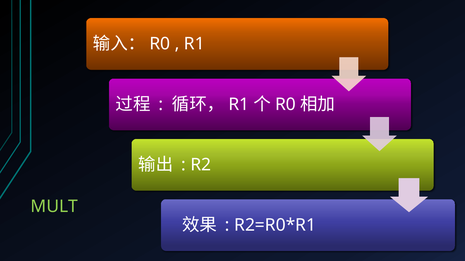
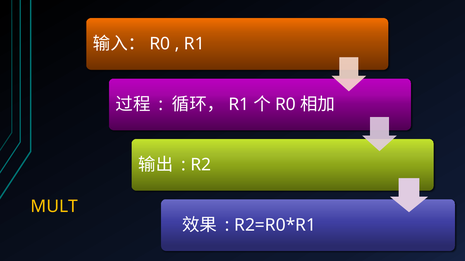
MULT colour: light green -> yellow (54, 207)
